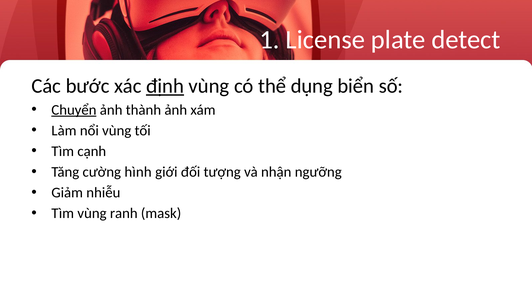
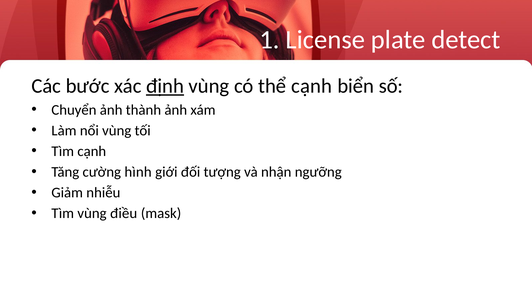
thể dụng: dụng -> cạnh (312, 86)
Chuyển underline: present -> none (74, 110)
ranh: ranh -> điều (124, 214)
